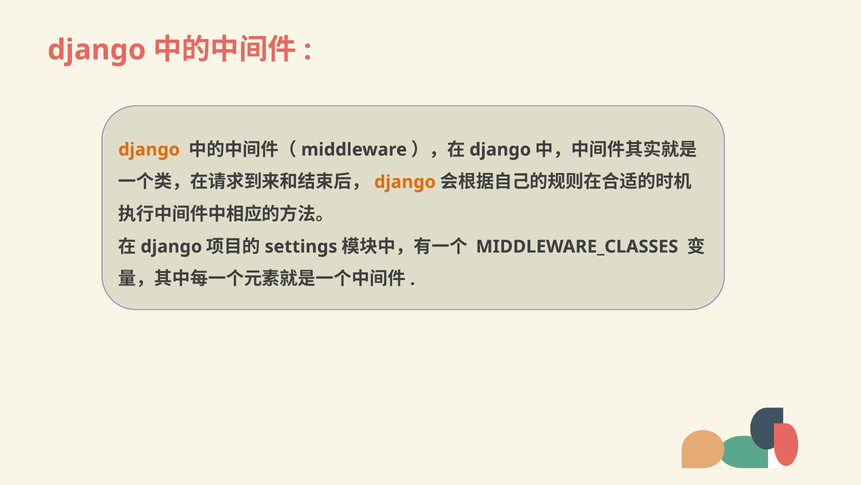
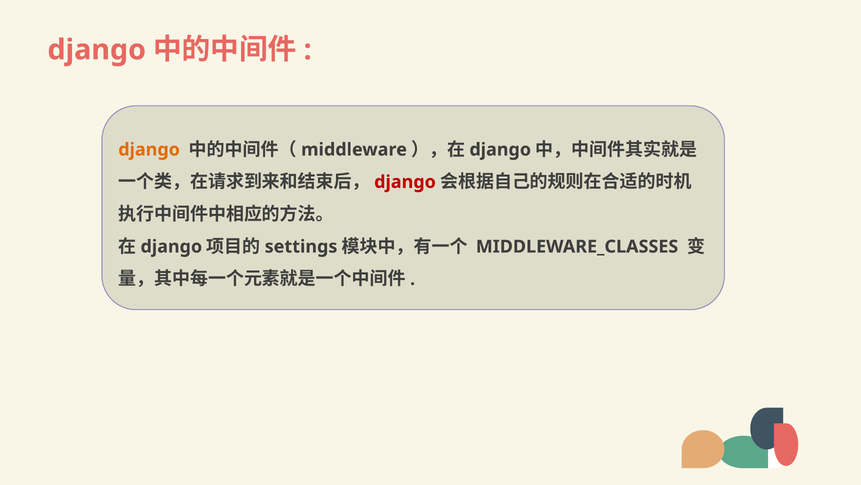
django colour: orange -> red (405, 182)
